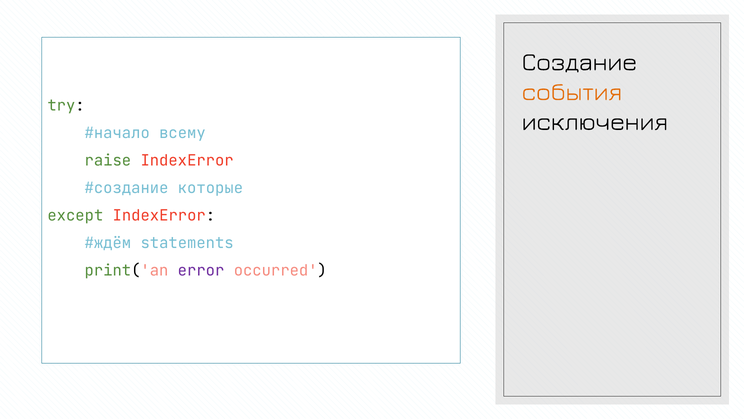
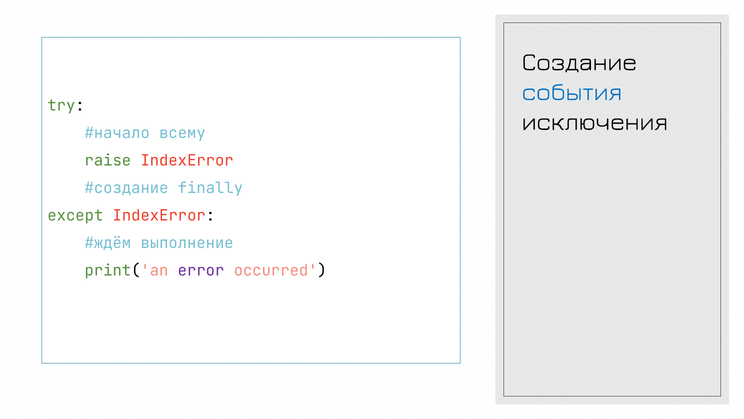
события colour: orange -> blue (572, 92)
которые: которые -> finally (210, 188)
statements: statements -> выполнение (187, 243)
